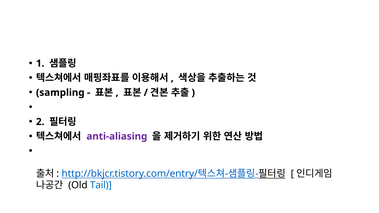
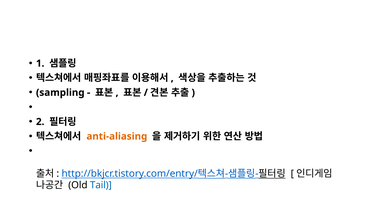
anti-aliasing colour: purple -> orange (117, 136)
